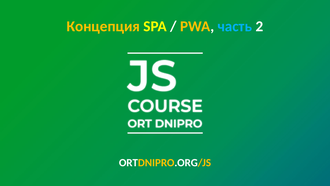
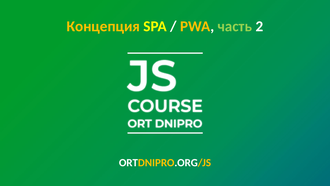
часть colour: light blue -> light green (235, 26)
